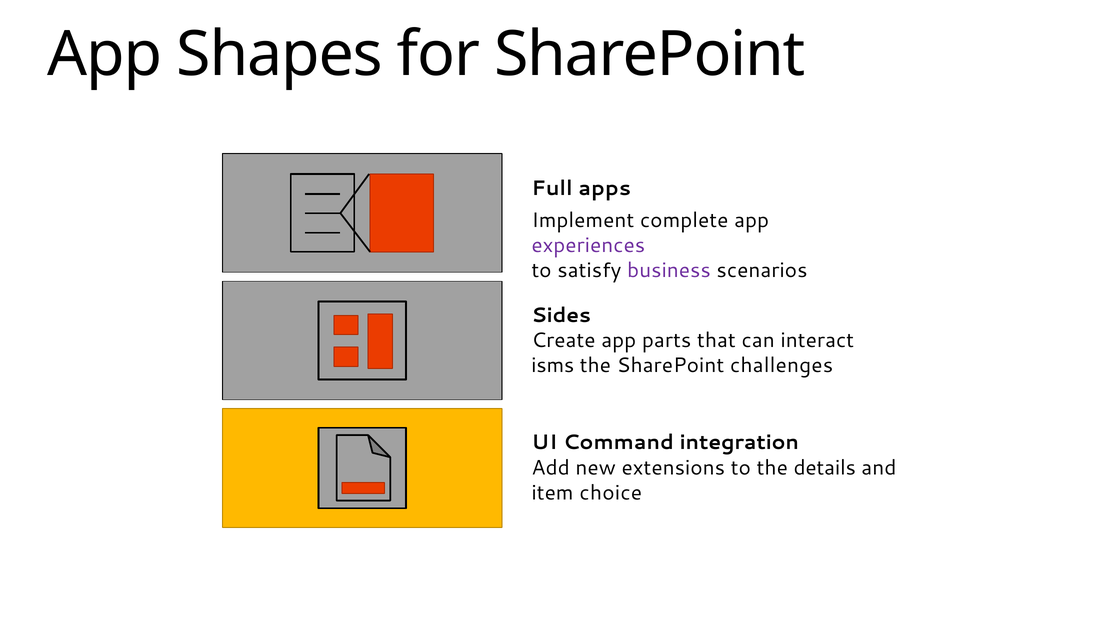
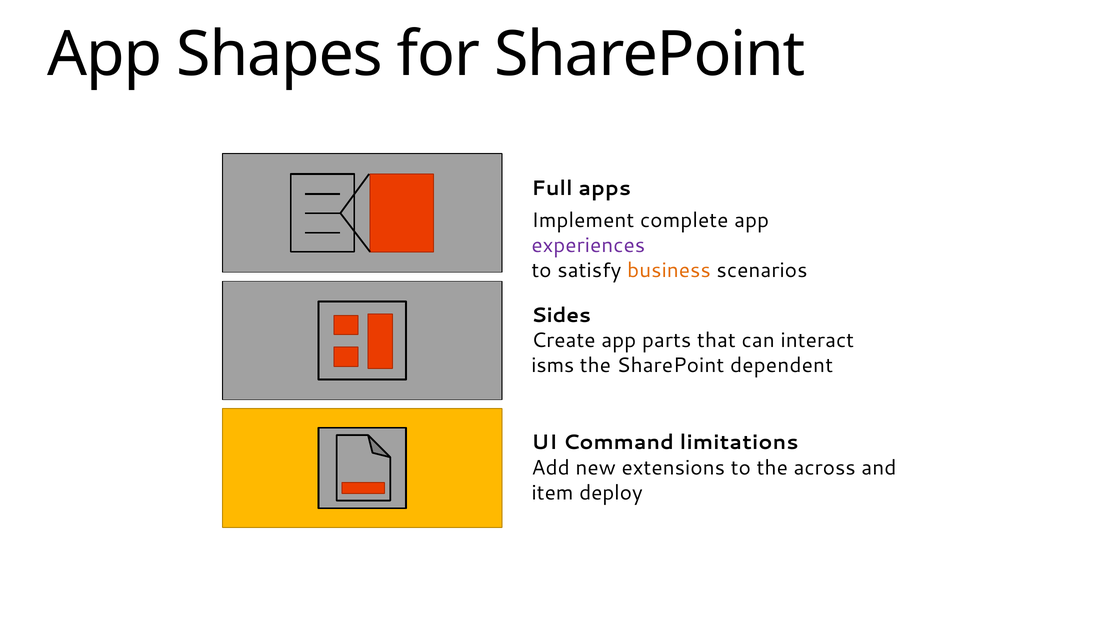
business colour: purple -> orange (669, 271)
challenges: challenges -> dependent (782, 366)
integration: integration -> limitations (739, 443)
details: details -> across (825, 468)
choice: choice -> deploy (611, 493)
